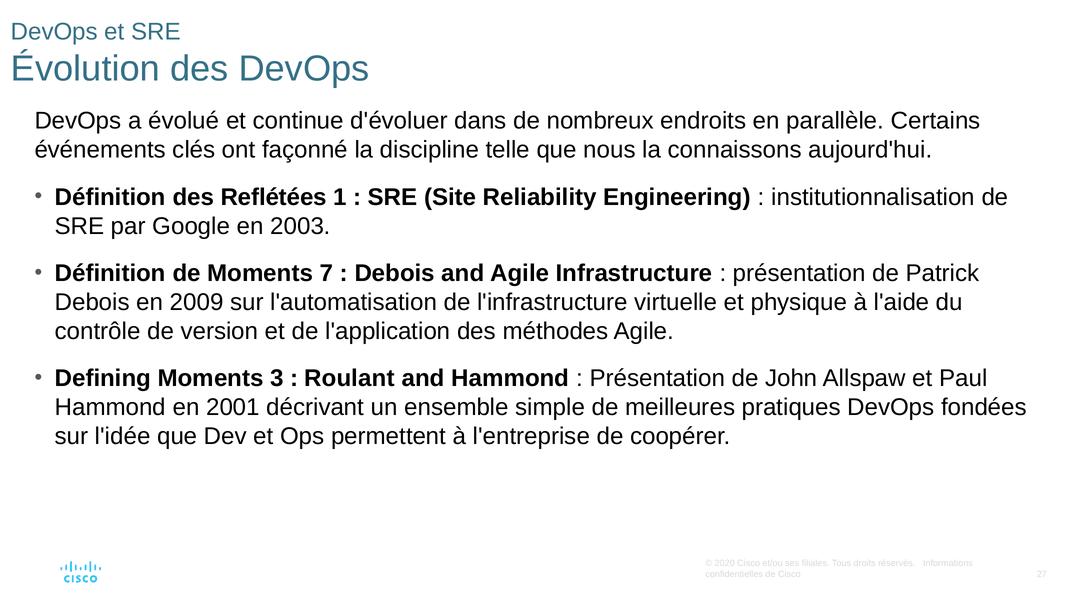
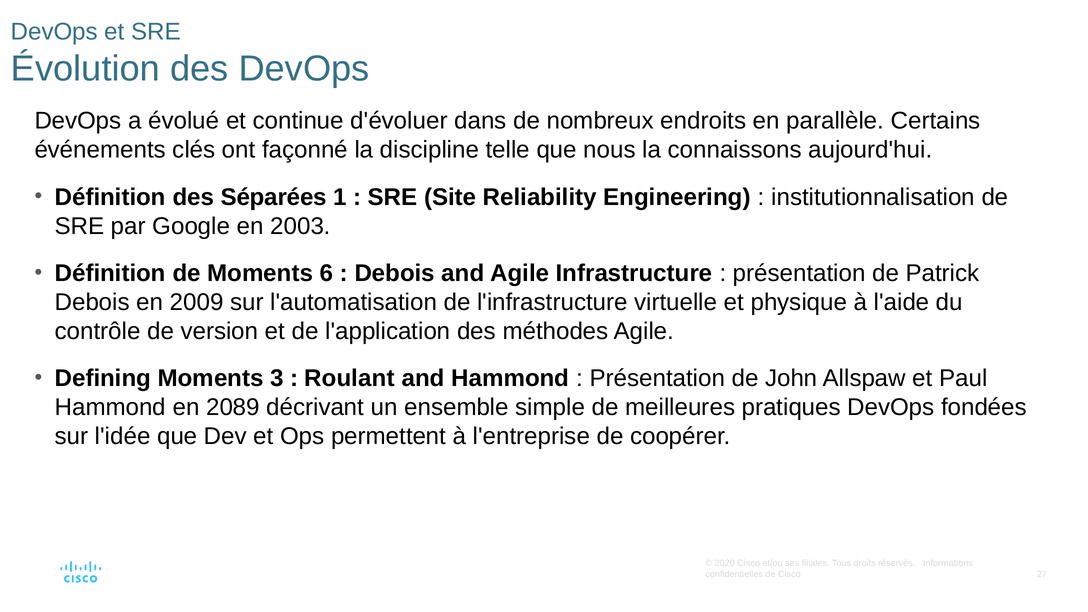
Reflétées: Reflétées -> Séparées (274, 197)
7: 7 -> 6 (327, 273)
2001: 2001 -> 2089 (233, 407)
